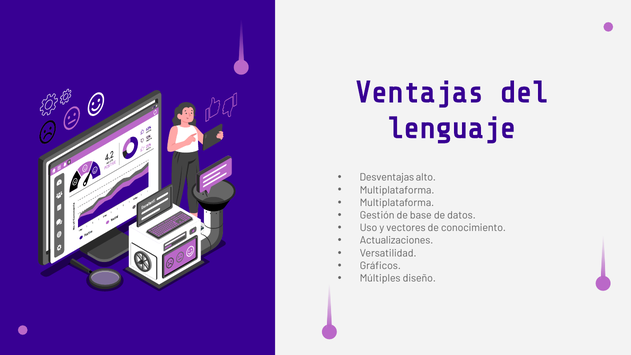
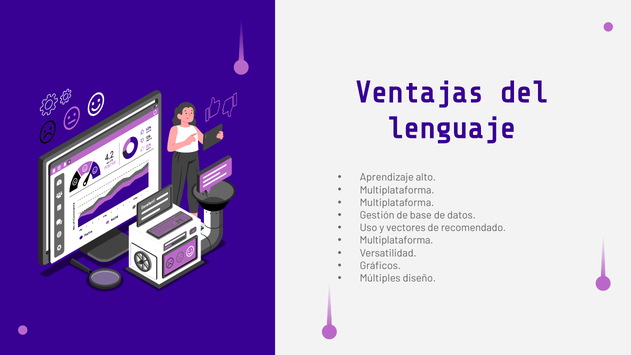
Desventajas: Desventajas -> Aprendizaje (387, 177)
conocimiento: conocimiento -> recomendado (473, 228)
Actualizaciones: Actualizaciones -> Multiplataforma (397, 240)
